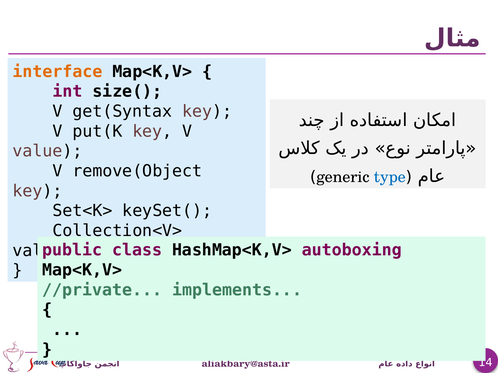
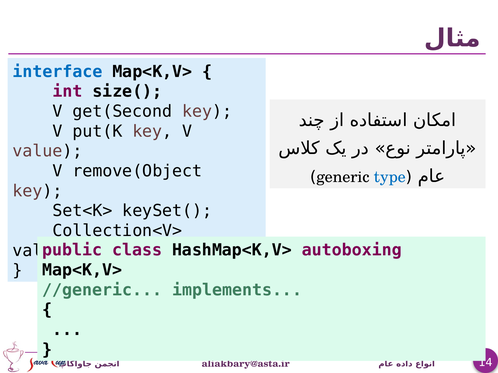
interface colour: orange -> blue (57, 72)
get(Syntax: get(Syntax -> get(Second (122, 111)
//private: //private -> //generic (102, 290)
